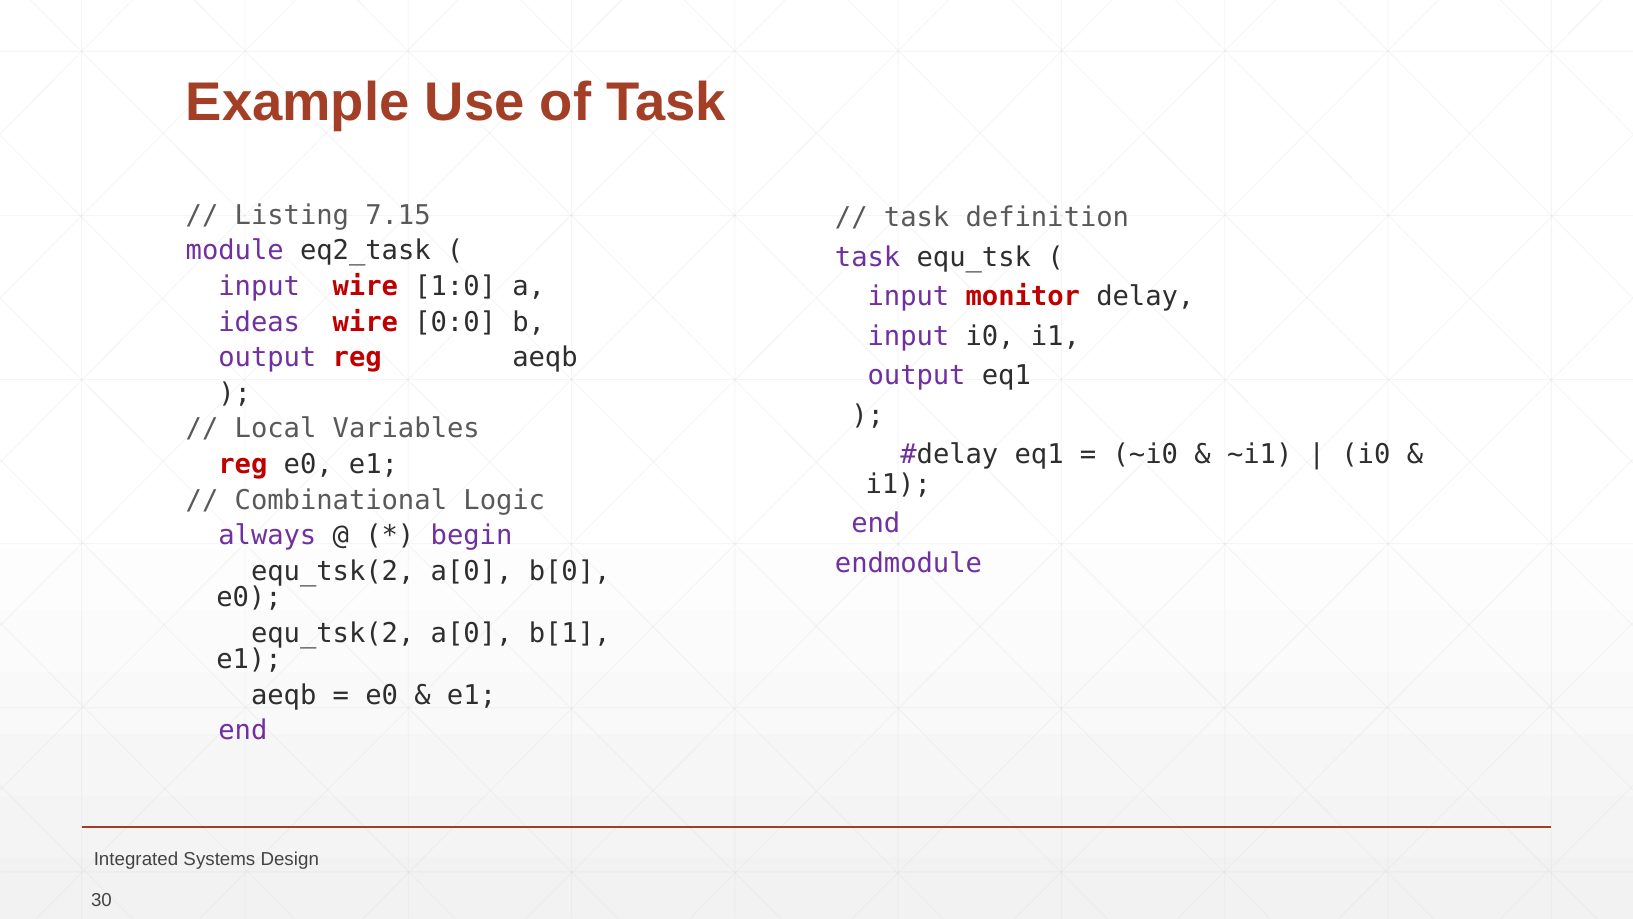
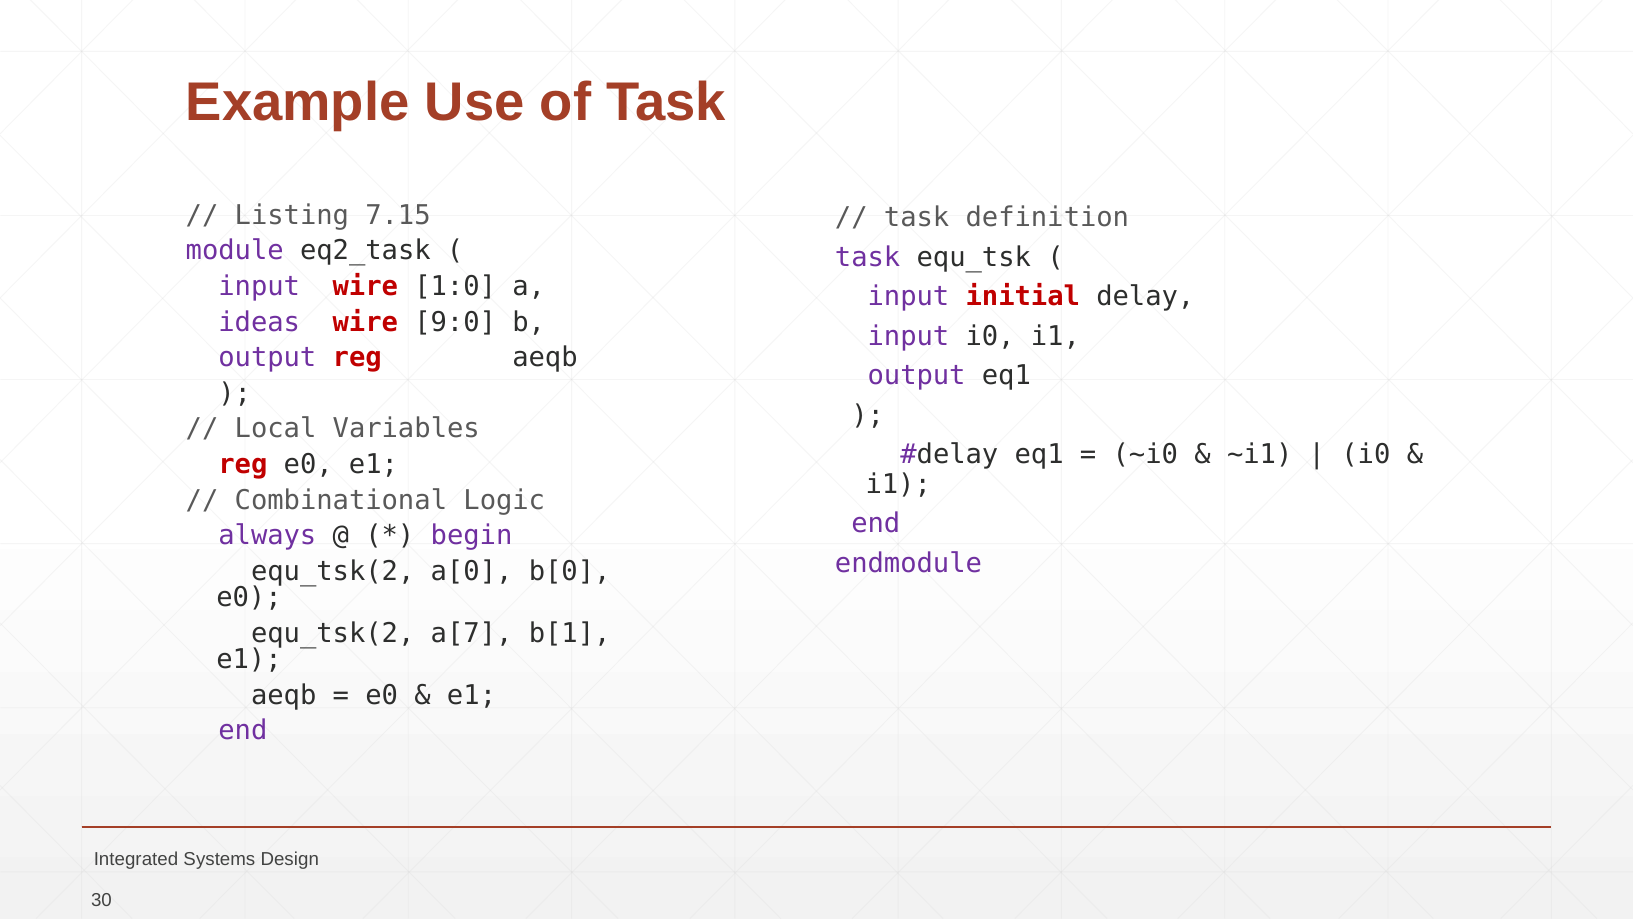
monitor: monitor -> initial (1023, 296)
0:0: 0:0 -> 9:0 (455, 322)
a[0: a[0 -> a[7 (472, 633)
